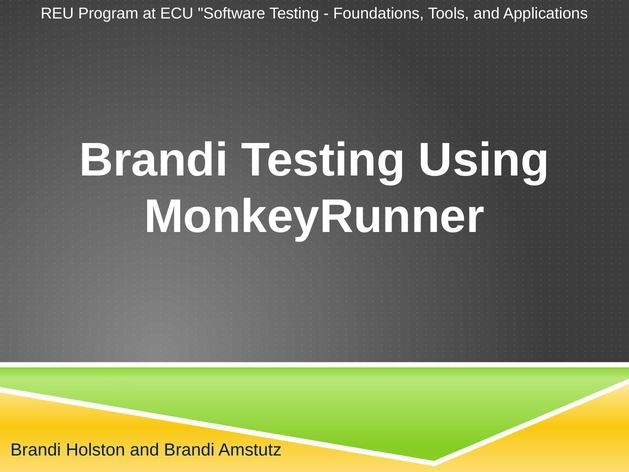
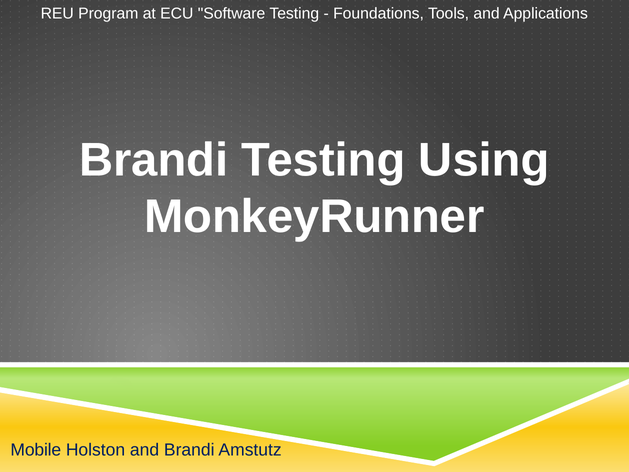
Brandi: Brandi -> Mobile (36, 450)
